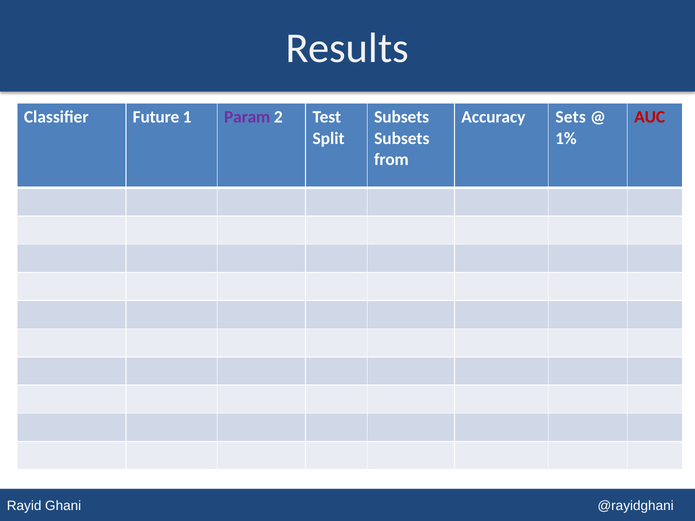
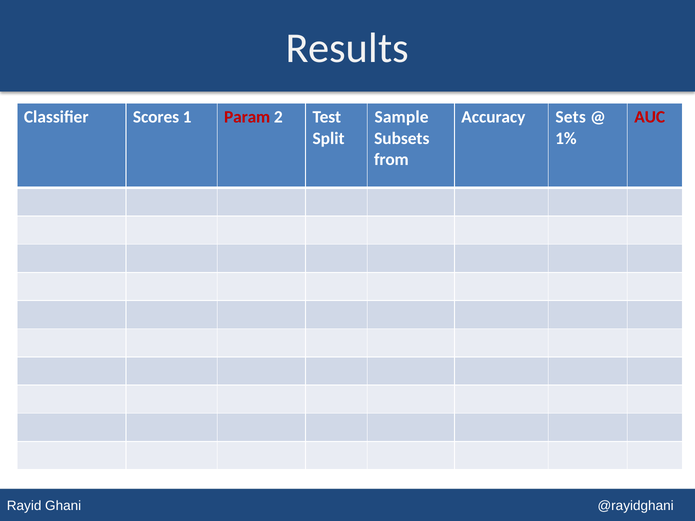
Future: Future -> Scores (156, 117)
Param colour: purple -> red (247, 117)
Subsets: Subsets -> Sample (402, 117)
